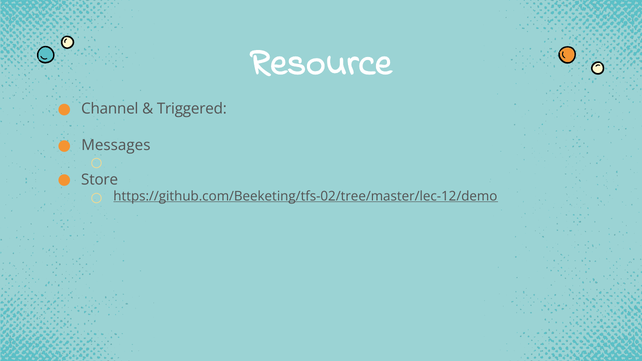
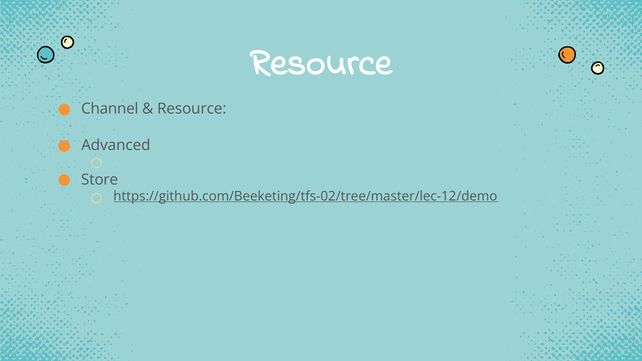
Triggered: Triggered -> Resource (192, 109)
Messages: Messages -> Advanced (116, 145)
